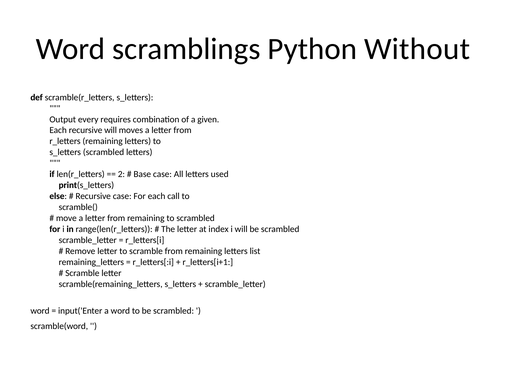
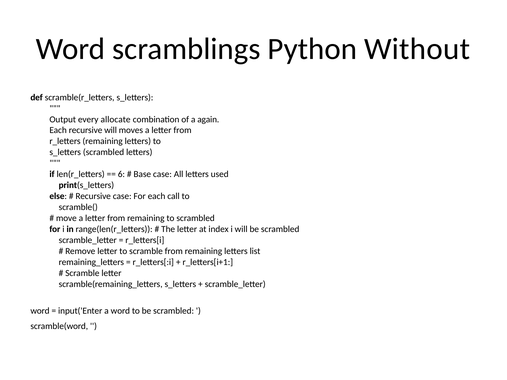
requires: requires -> allocate (116, 119)
given: given -> again (208, 119)
2: 2 -> 6 (121, 174)
